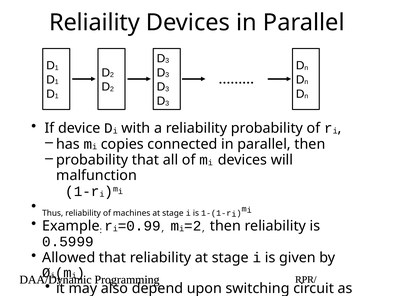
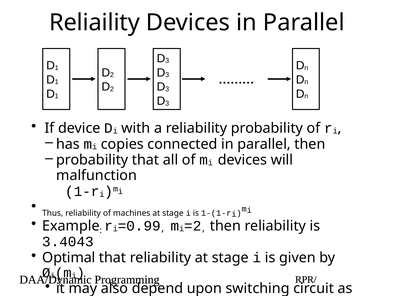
0.5999: 0.5999 -> 3.4043 (68, 241)
Allowed: Allowed -> Optimal (69, 257)
